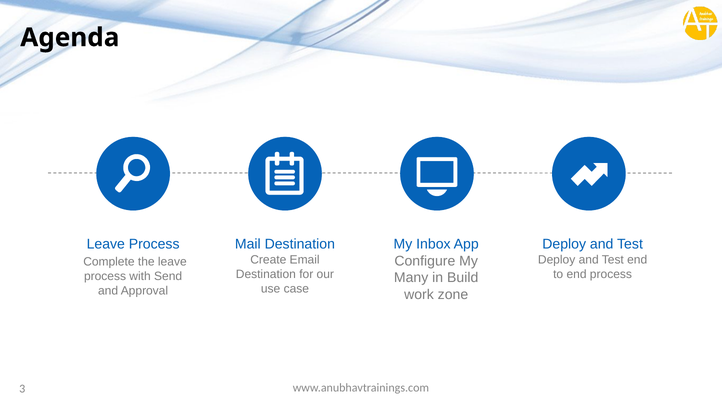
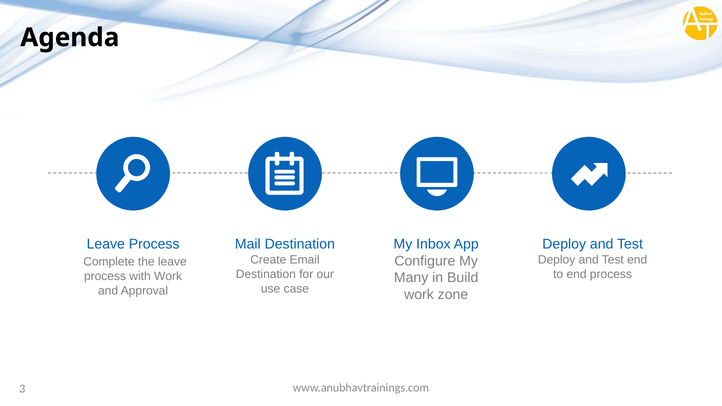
with Send: Send -> Work (168, 277)
